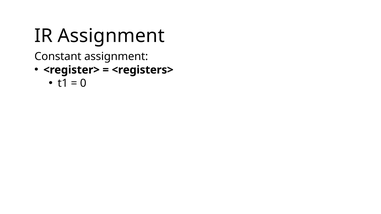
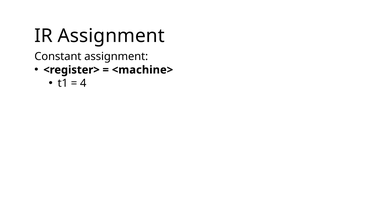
<registers>: <registers> -> <machine> (143, 70)
0: 0 -> 4 (83, 83)
